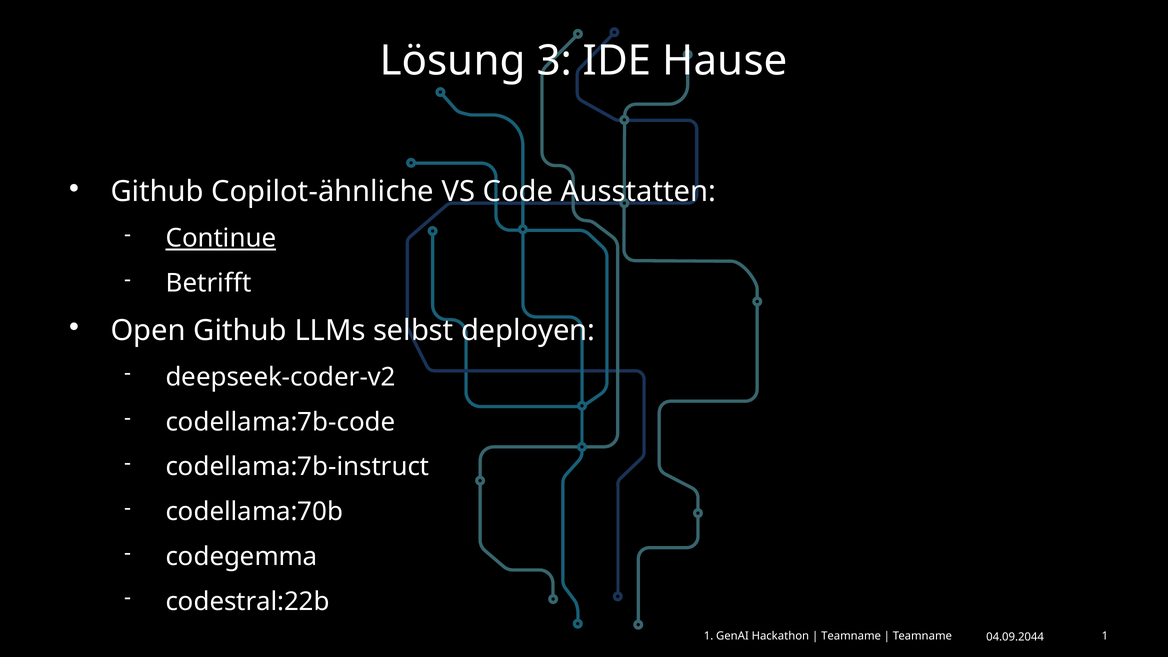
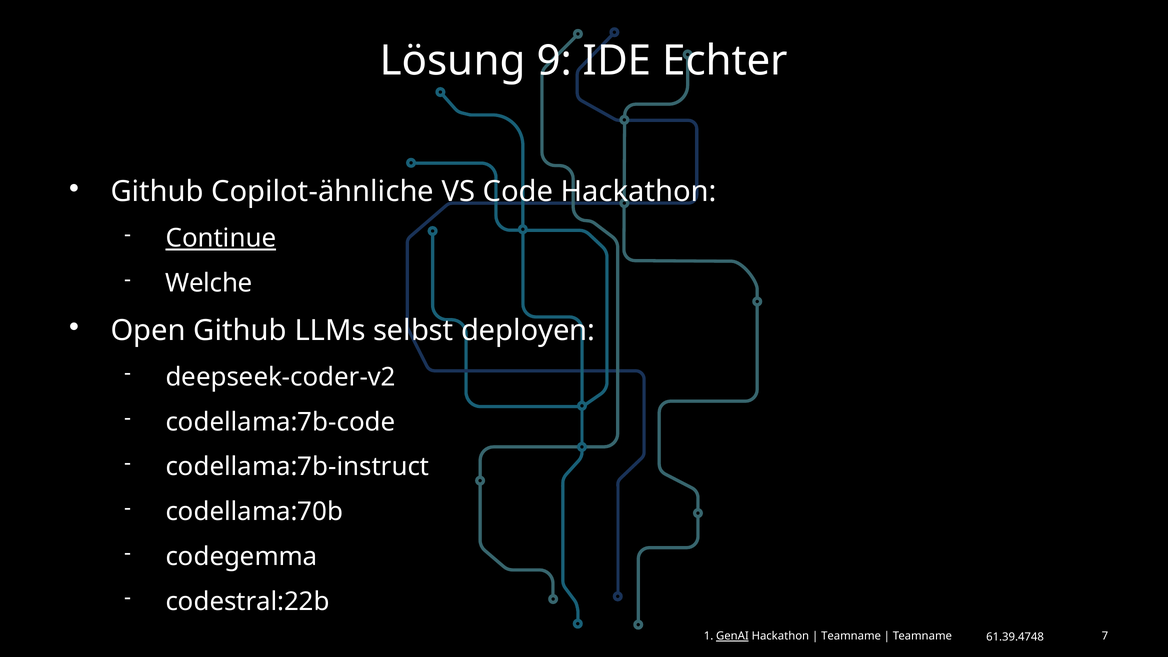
3: 3 -> 9 (554, 61)
Hause: Hause -> Echter (725, 61)
Code Ausstatten: Ausstatten -> Hackathon (639, 192)
Betrifft: Betrifft -> Welche (209, 283)
GenAI underline: none -> present (732, 636)
Teamname 1: 1 -> 7 (1105, 636)
04.09.2044: 04.09.2044 -> 61.39.4748 (1015, 637)
